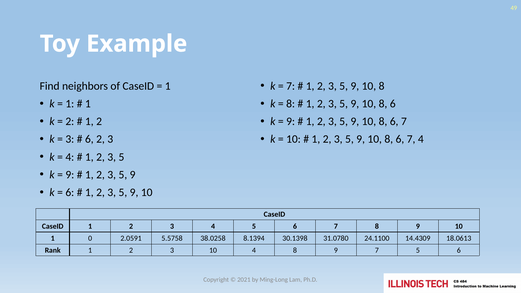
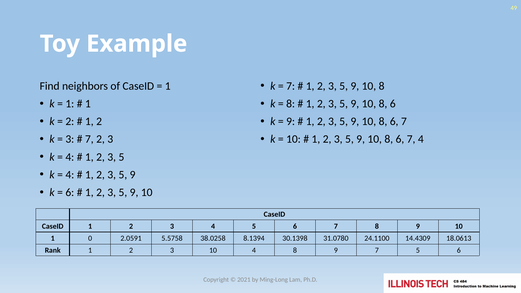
6: 6 -> 7 (89, 139)
9: 9 -> 4 (70, 175)
